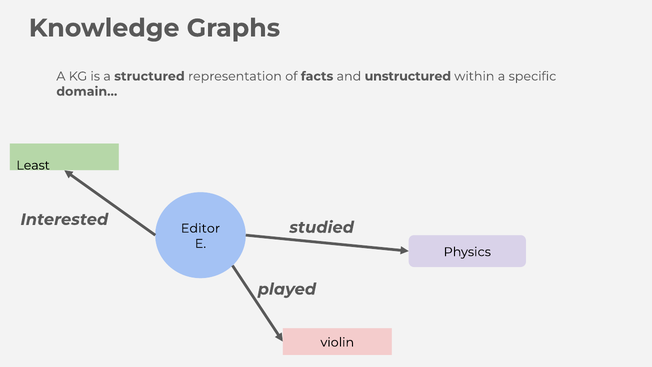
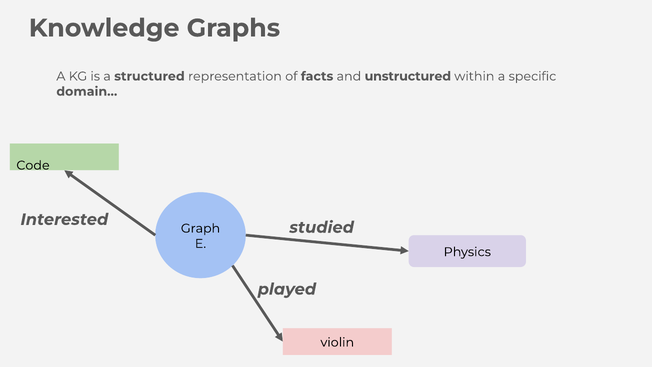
Least: Least -> Code (33, 165)
Editor: Editor -> Graph (201, 228)
